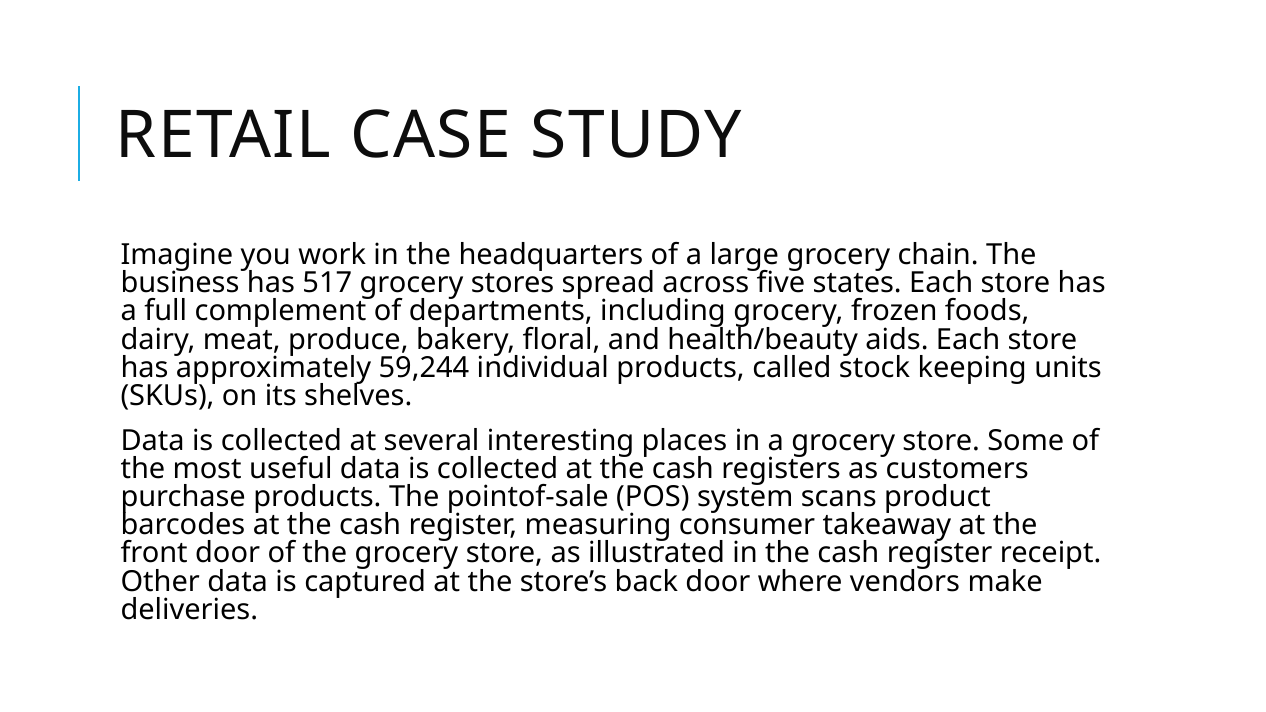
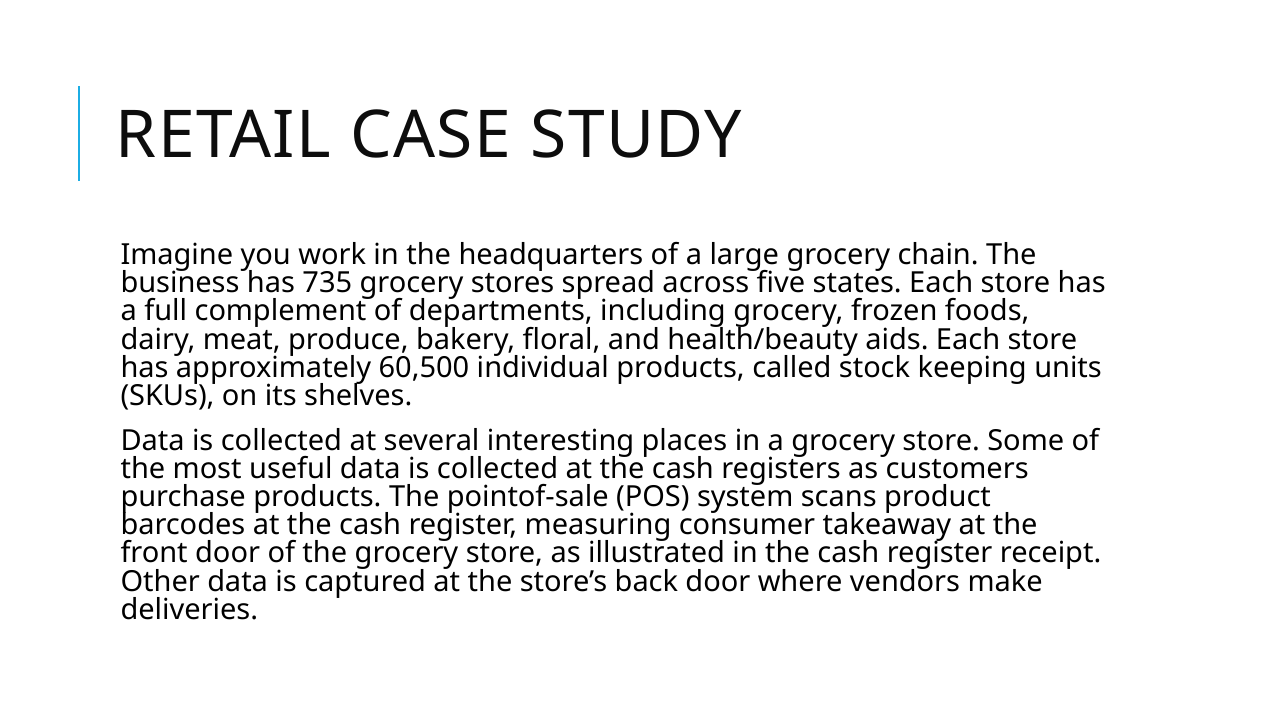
517: 517 -> 735 (327, 283)
59,244: 59,244 -> 60,500 (424, 368)
